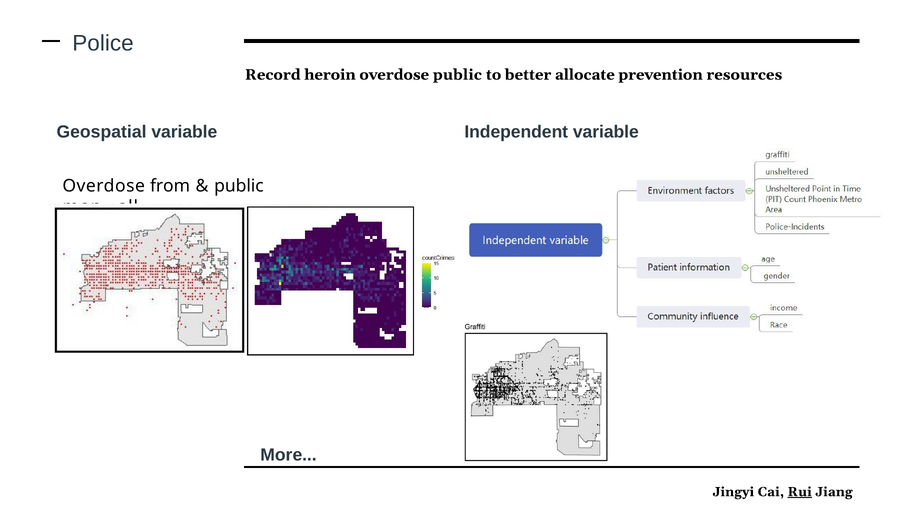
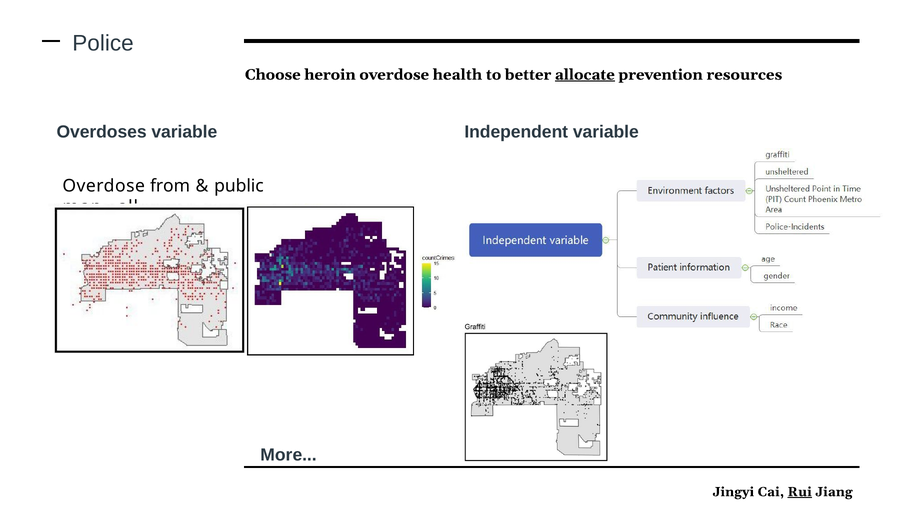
Record: Record -> Choose (273, 75)
overdose public: public -> health (457, 75)
allocate underline: none -> present (585, 75)
Geospatial: Geospatial -> Overdoses (102, 132)
